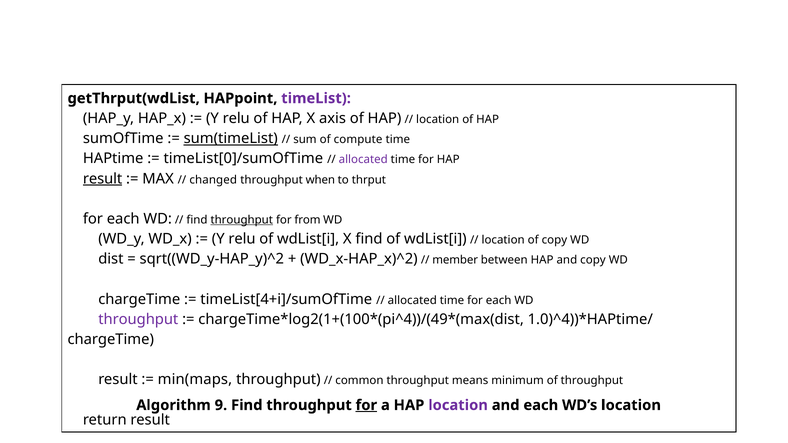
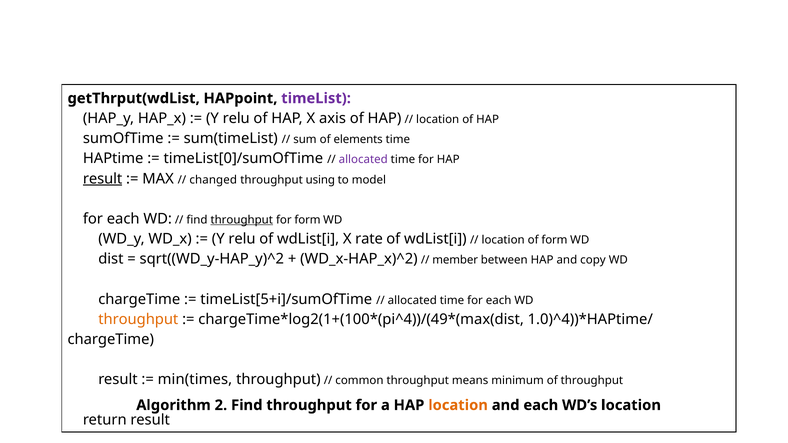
sum(timeList underline: present -> none (231, 139)
compute: compute -> elements (358, 140)
when: when -> using (320, 180)
thrput: thrput -> model (369, 180)
for from: from -> form (308, 220)
X find: find -> rate (369, 239)
of copy: copy -> form (554, 240)
timeList[4+i]/sumOfTime: timeList[4+i]/sumOfTime -> timeList[5+i]/sumOfTime (286, 299)
throughput colour: purple -> orange (138, 319)
min(maps: min(maps -> min(times (195, 380)
9: 9 -> 2 (221, 405)
for underline: present -> none (366, 405)
location colour: purple -> orange (458, 405)
